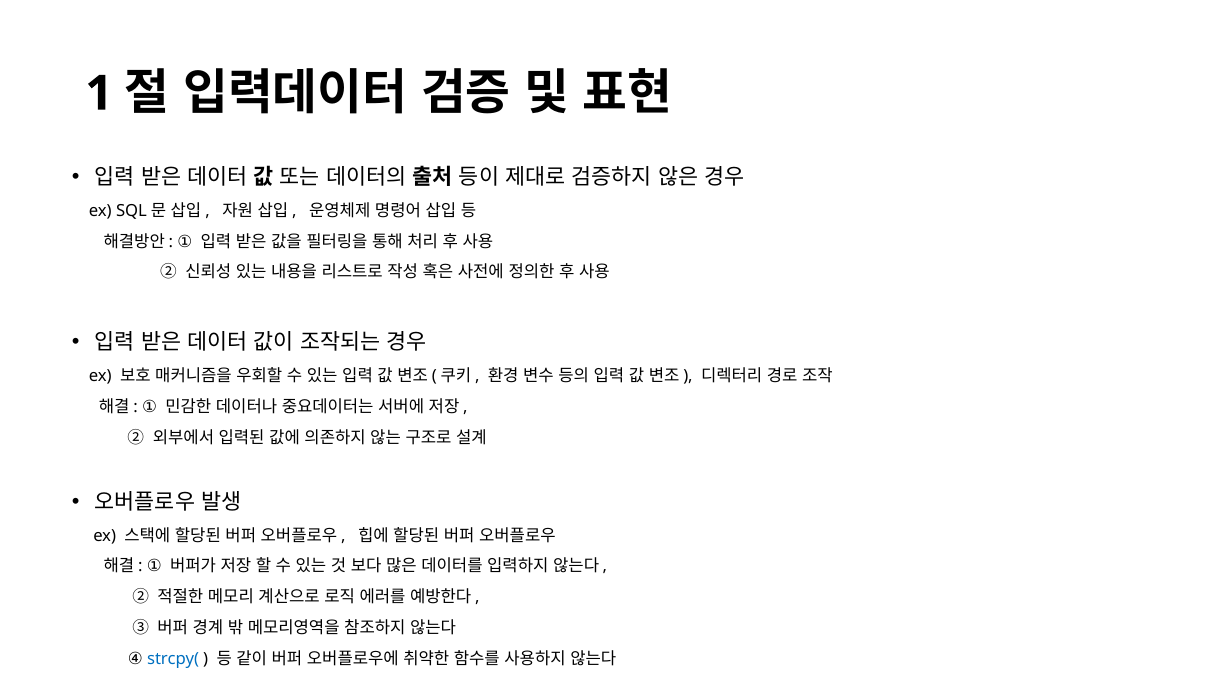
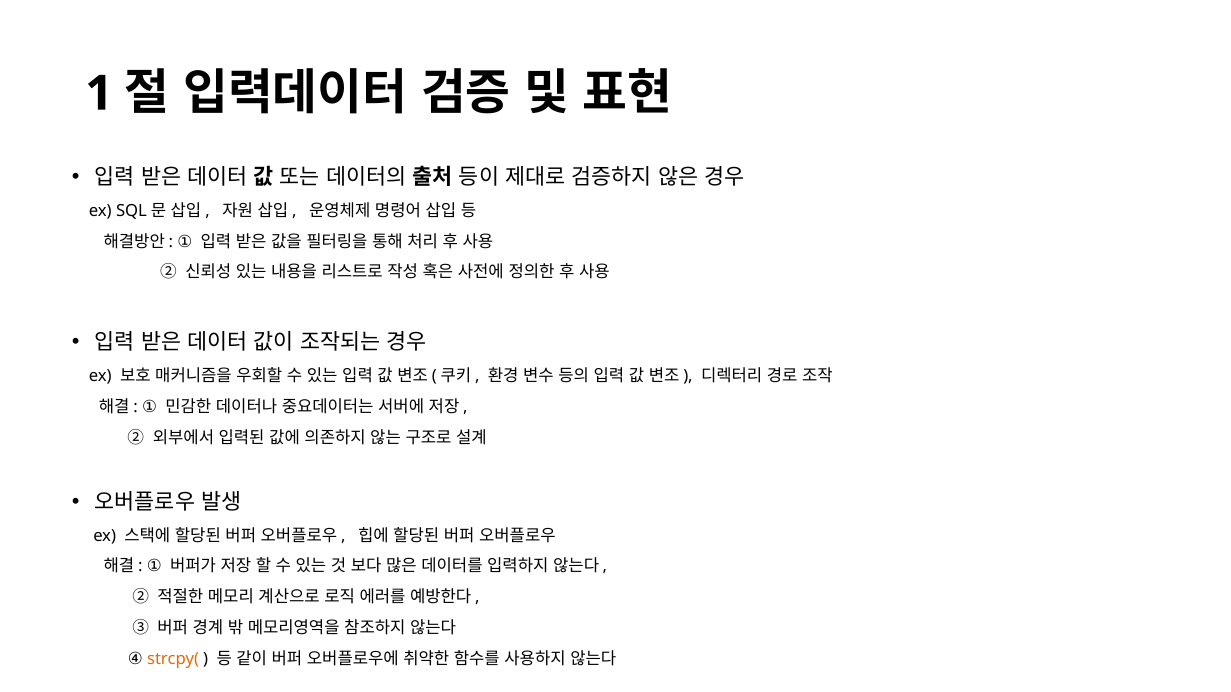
strcpy( colour: blue -> orange (173, 659)
